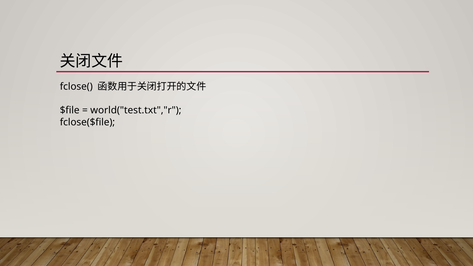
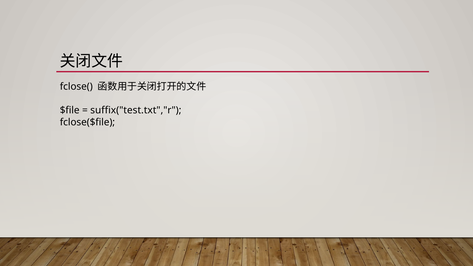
world("test.txt","r: world("test.txt","r -> suffix("test.txt","r (136, 110)
